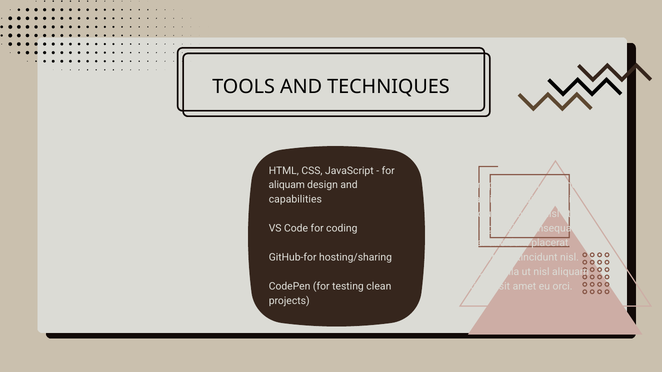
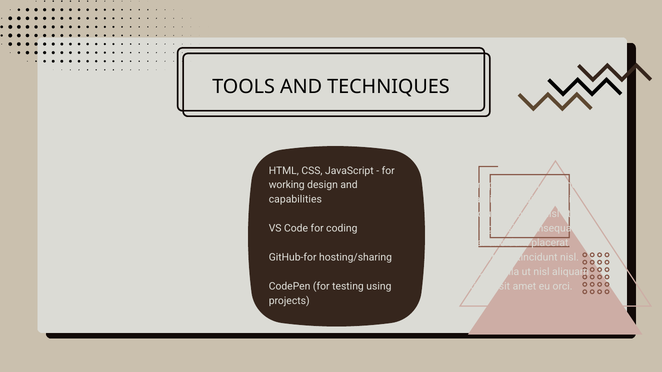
aliquam: aliquam -> working (287, 185)
clean: clean -> using (379, 287)
